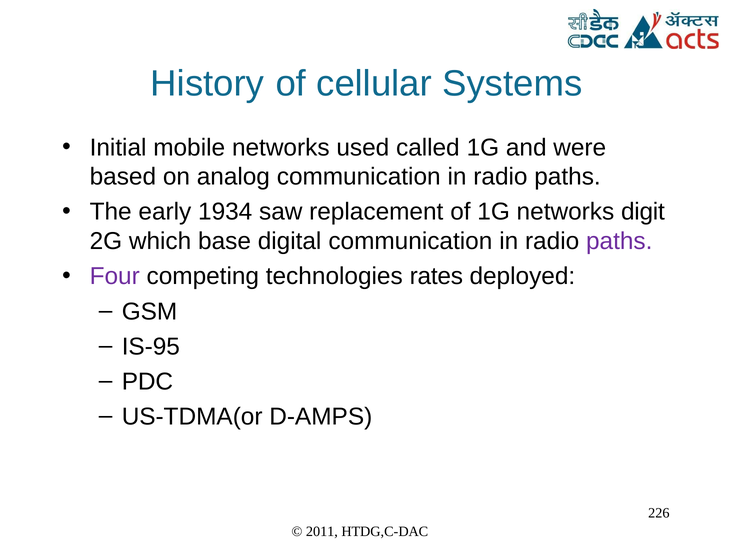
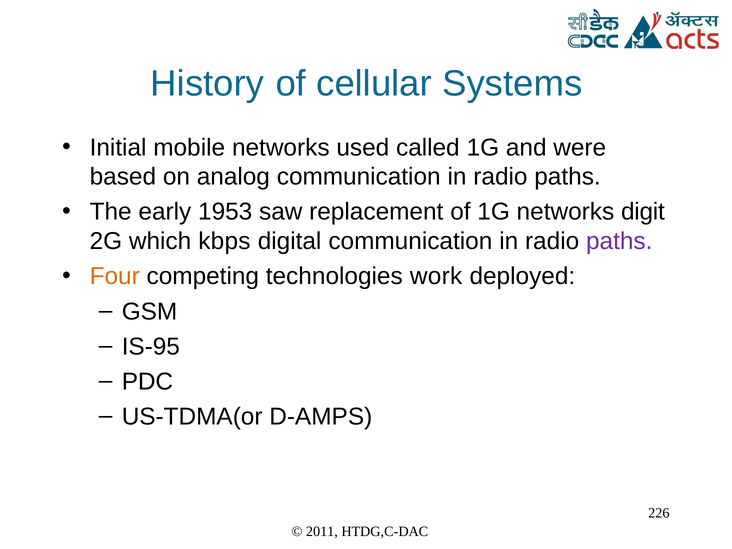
1934: 1934 -> 1953 (225, 212)
base: base -> kbps (224, 241)
Four colour: purple -> orange (115, 276)
rates: rates -> work (436, 276)
